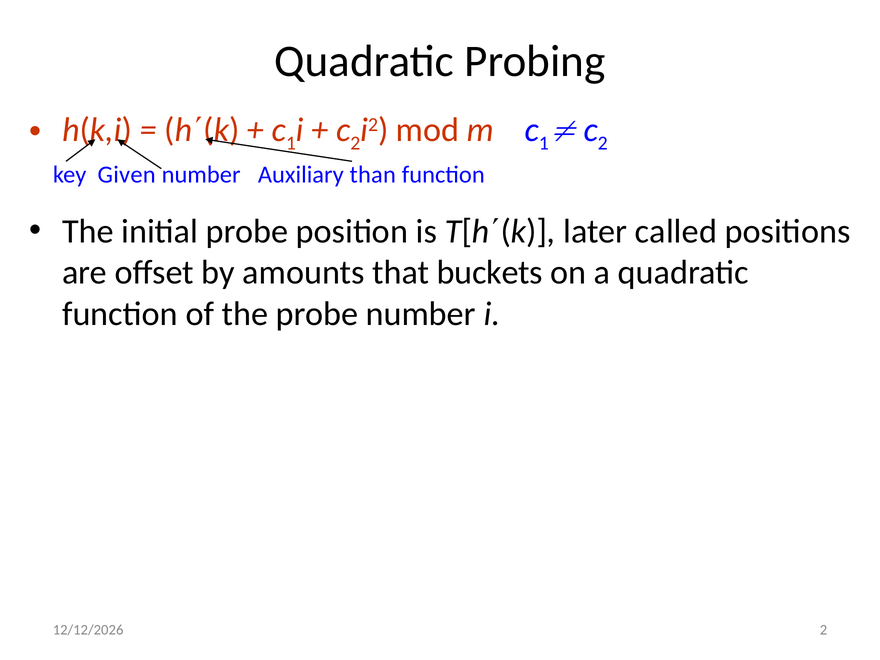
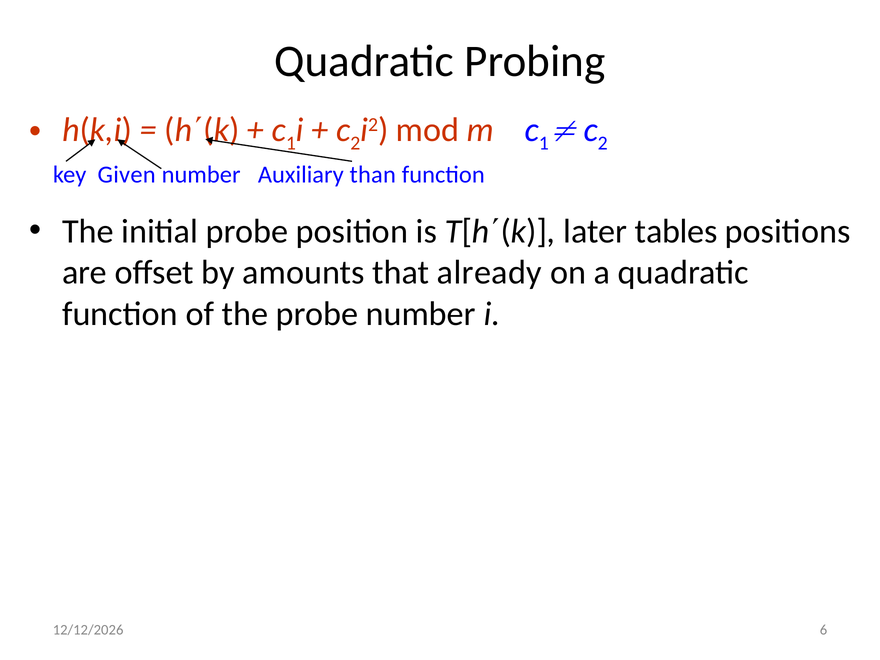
called: called -> tables (676, 232)
buckets: buckets -> already (489, 273)
2: 2 -> 6 (824, 630)
